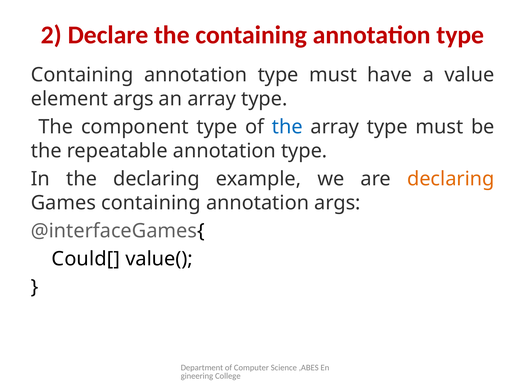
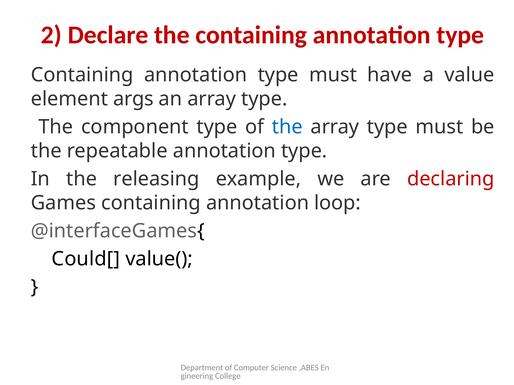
the declaring: declaring -> releasing (156, 179)
declaring colour: orange -> red (451, 179)
annotation args: args -> loop (337, 203)
